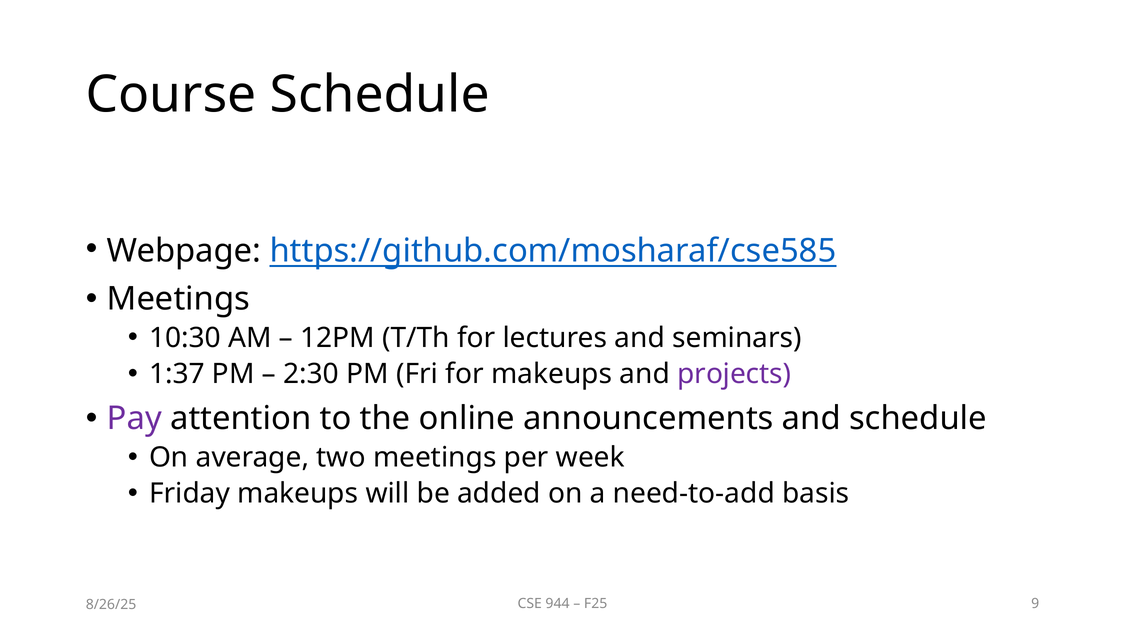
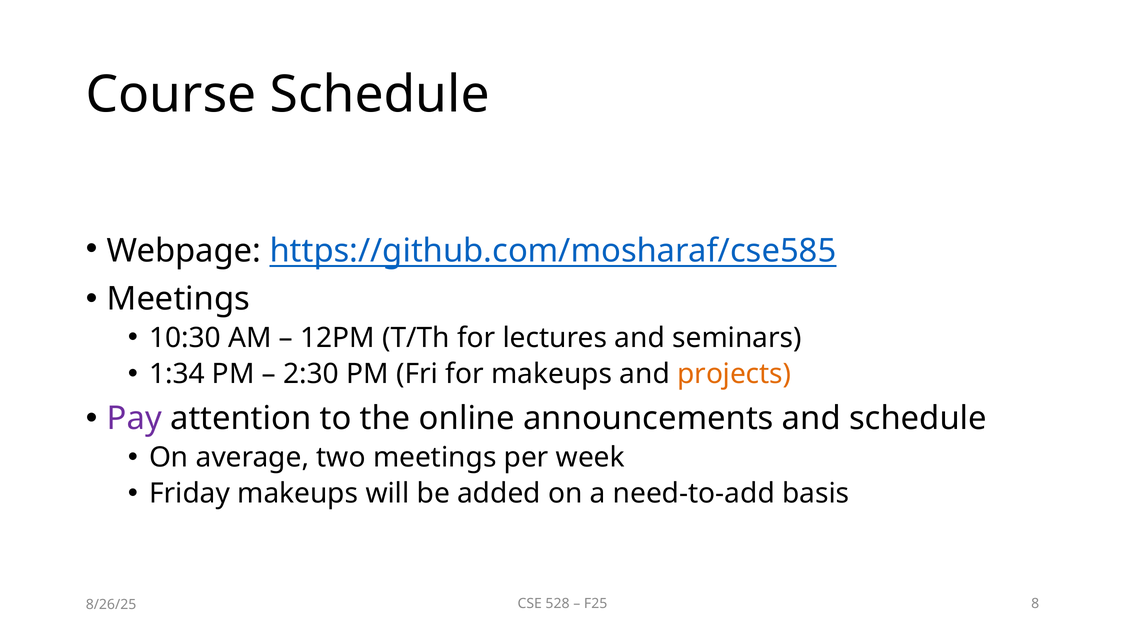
1:37: 1:37 -> 1:34 (177, 374)
projects colour: purple -> orange (734, 374)
944: 944 -> 528 (558, 603)
9: 9 -> 8 (1035, 603)
